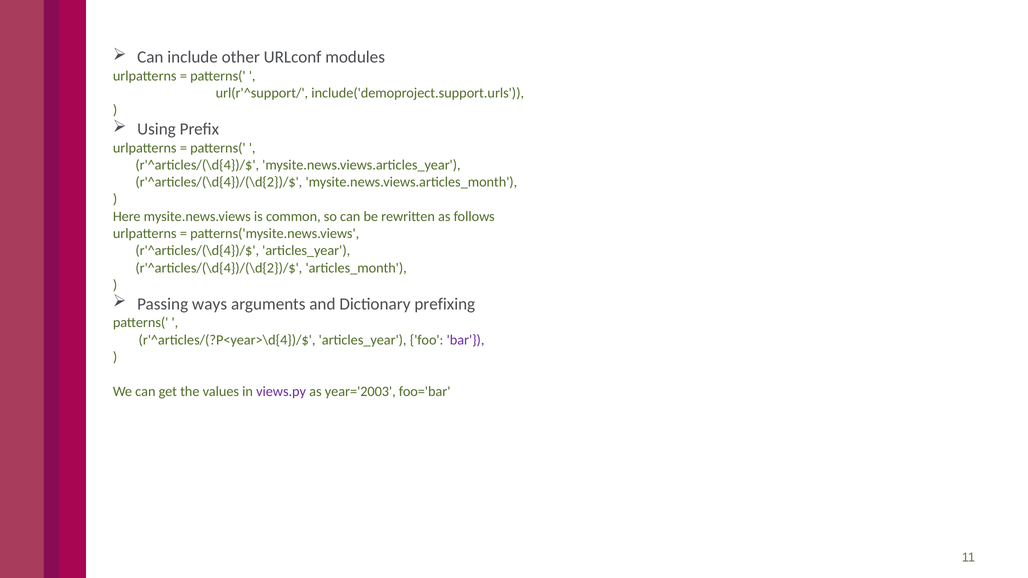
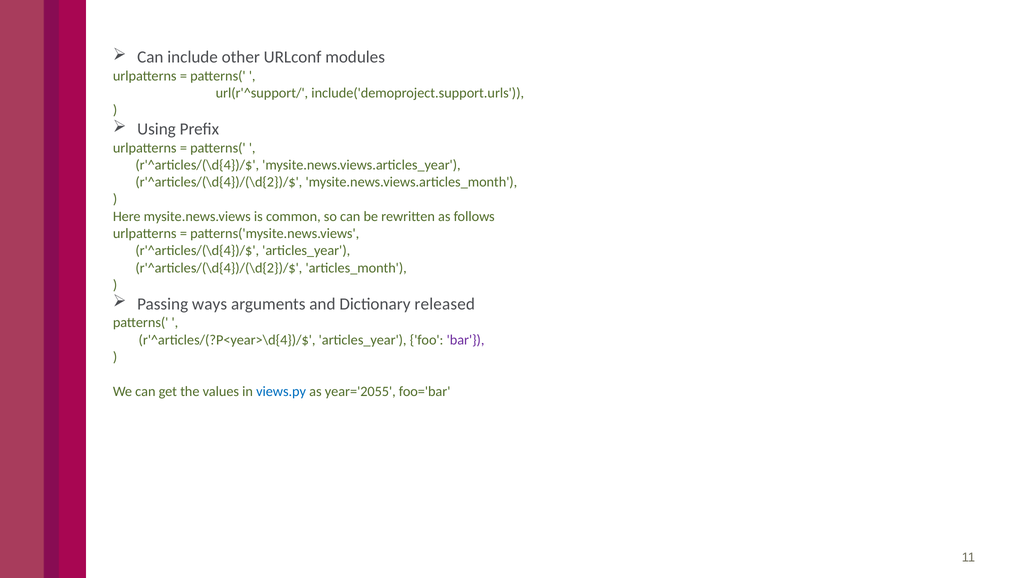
prefixing: prefixing -> released (445, 304)
views.py colour: purple -> blue (281, 392)
year='2003: year='2003 -> year='2055 (360, 392)
